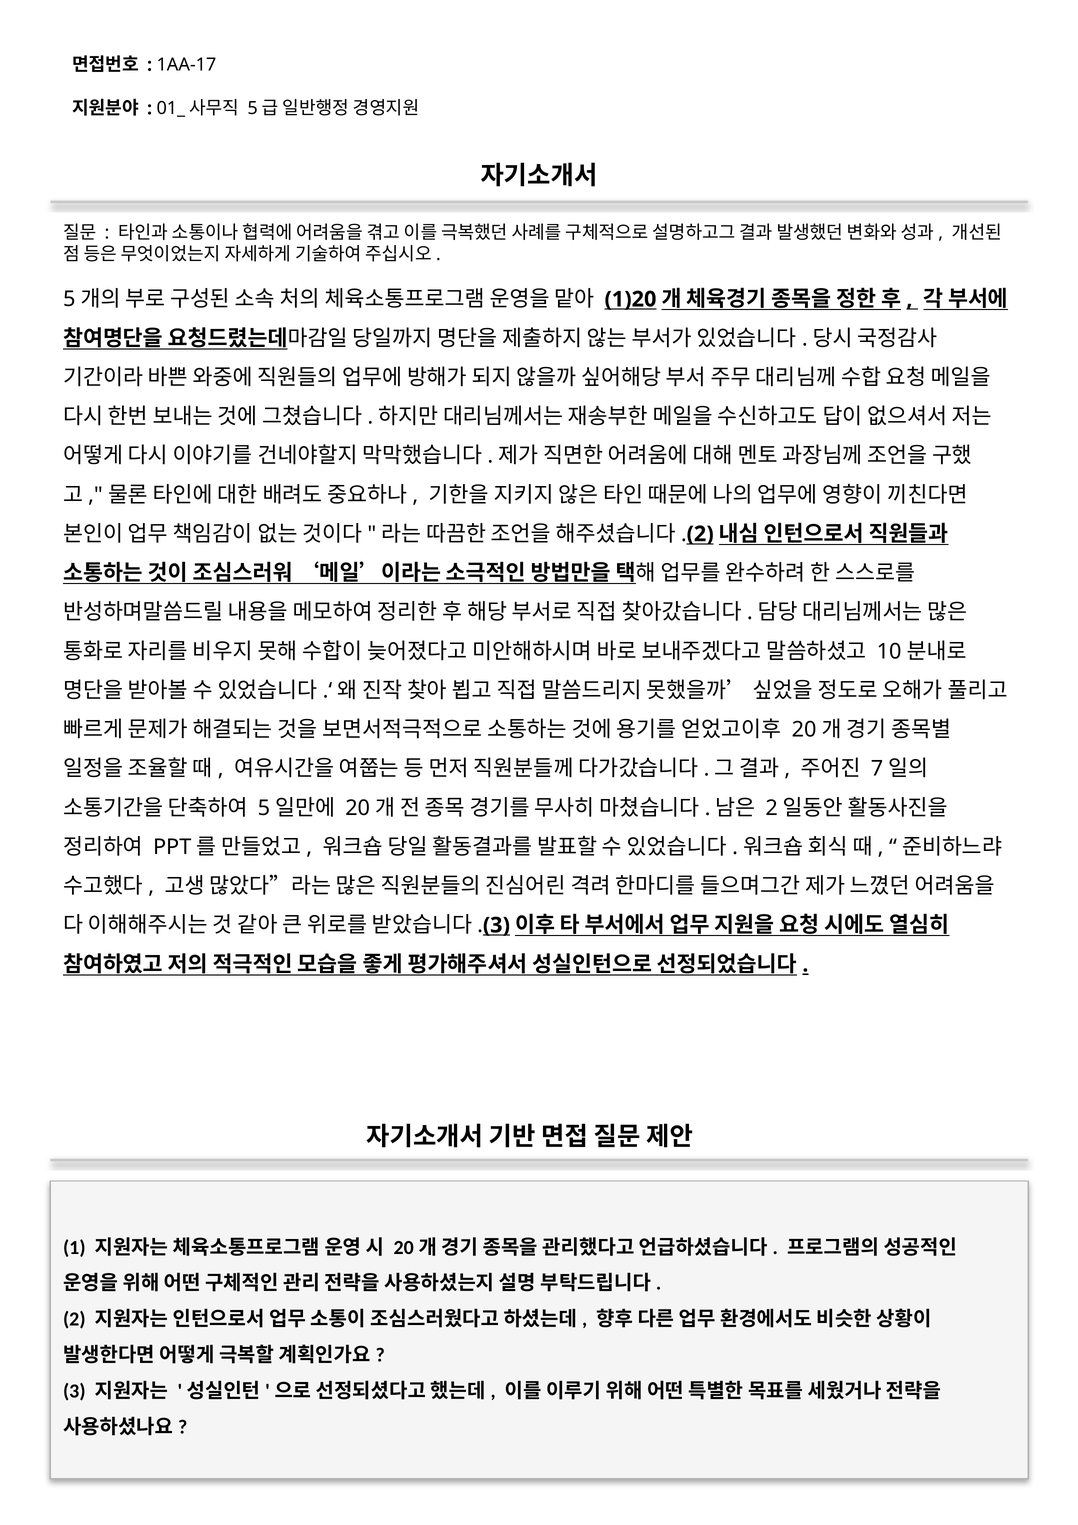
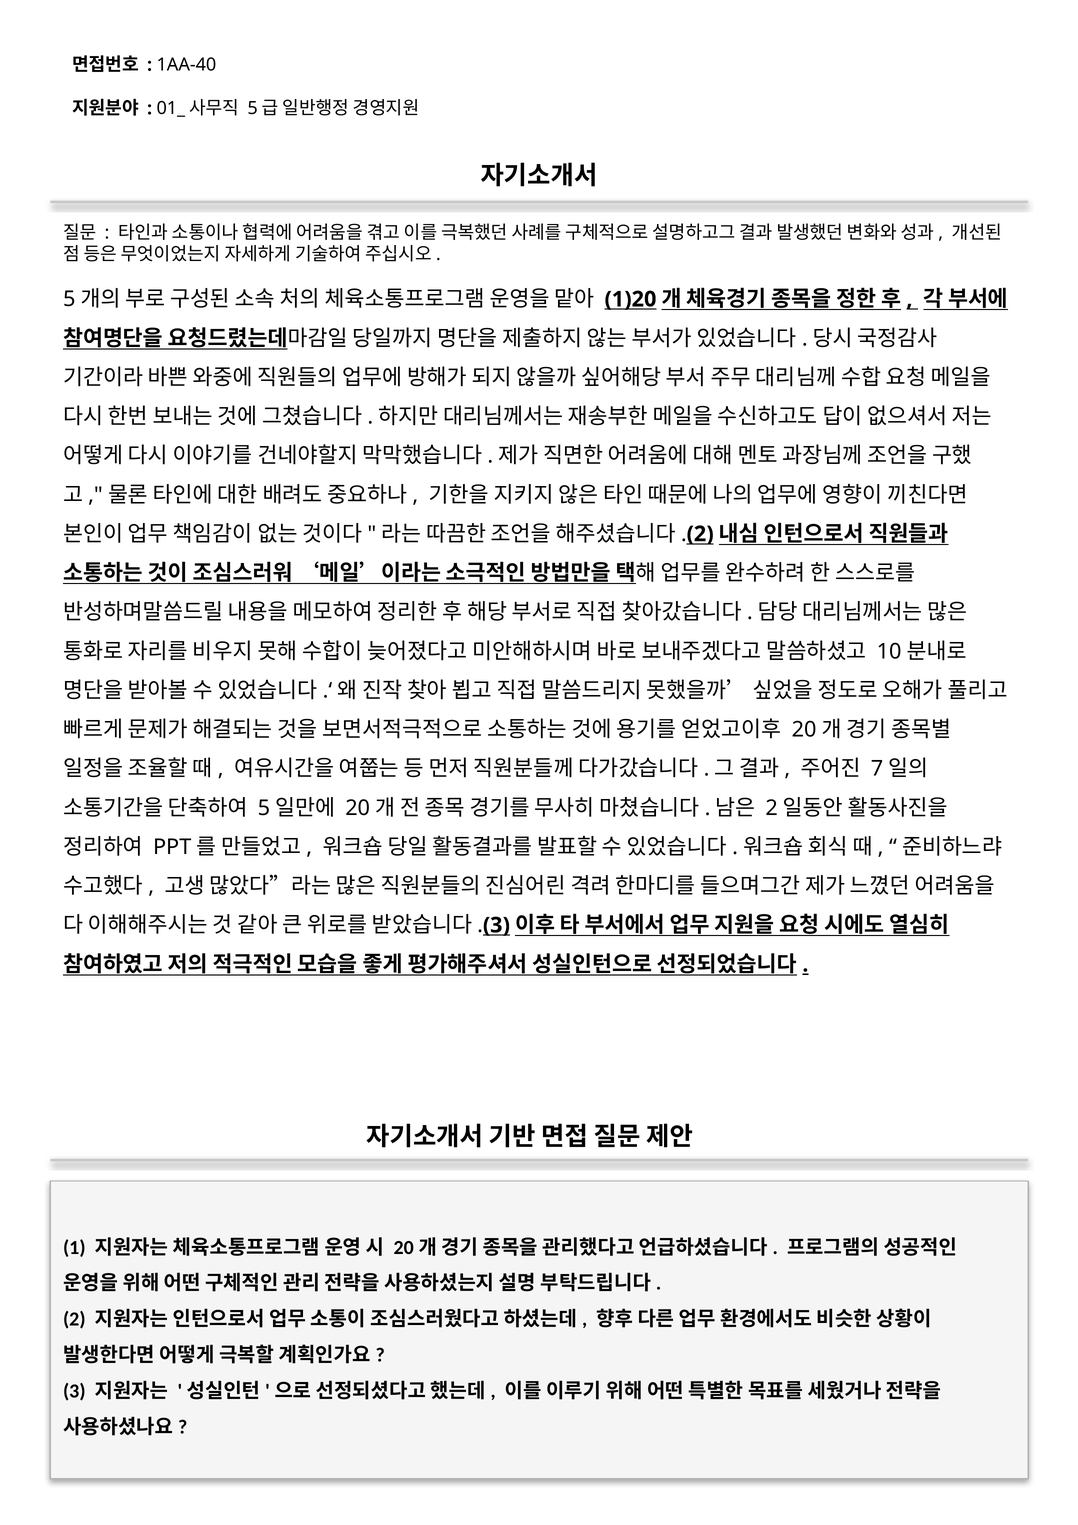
1AA-17: 1AA-17 -> 1AA-40 (186, 65)
